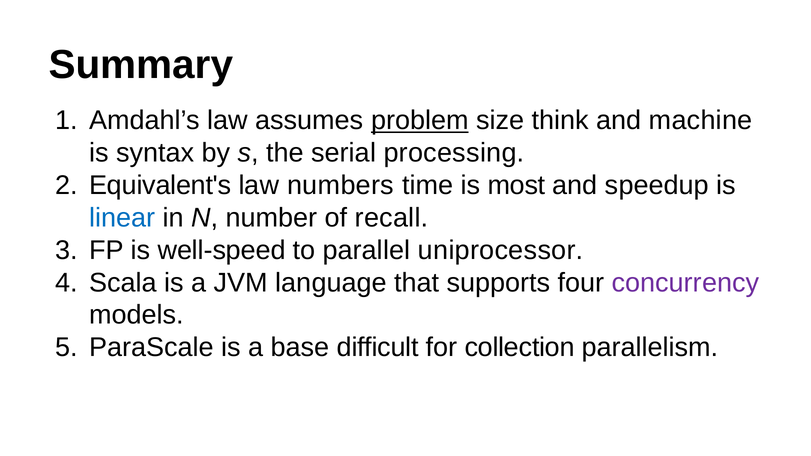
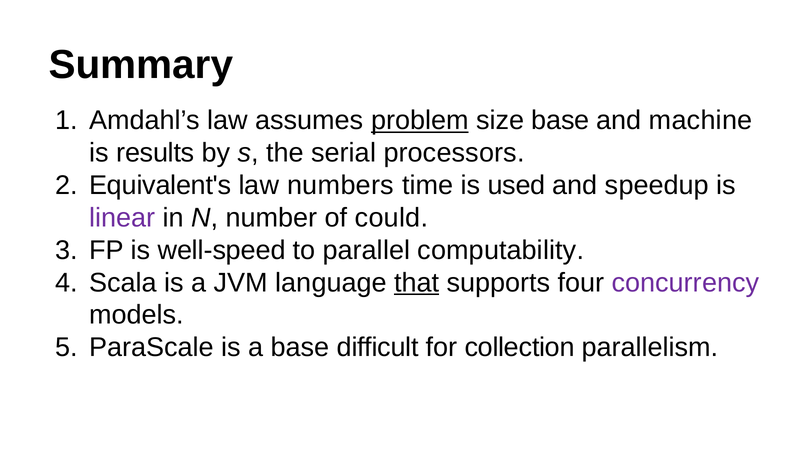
size think: think -> base (560, 121)
syntax: syntax -> results (155, 153)
processing: processing -> processors (454, 153)
most: most -> used (516, 185)
linear colour: blue -> purple (122, 218)
recall: recall -> could (392, 218)
uniprocessor: uniprocessor -> computability (501, 250)
that underline: none -> present (417, 283)
